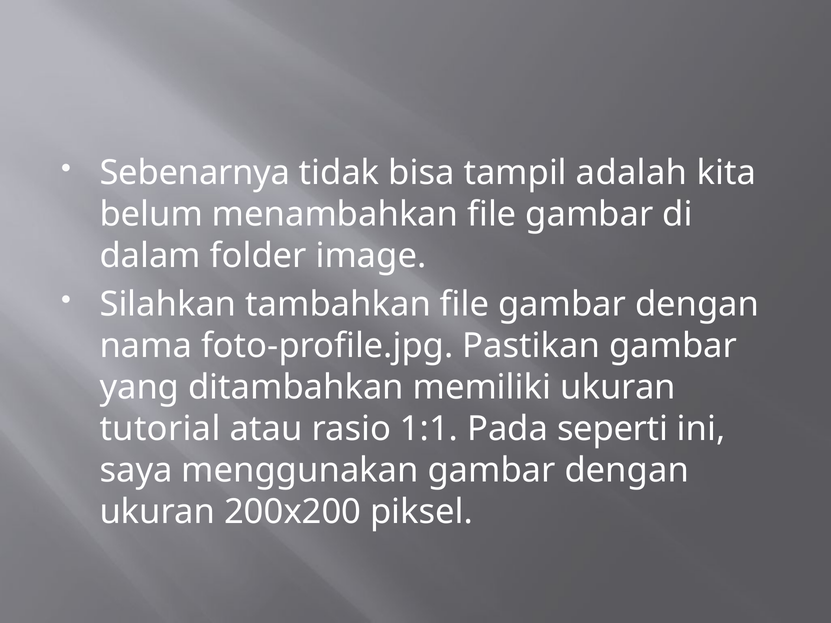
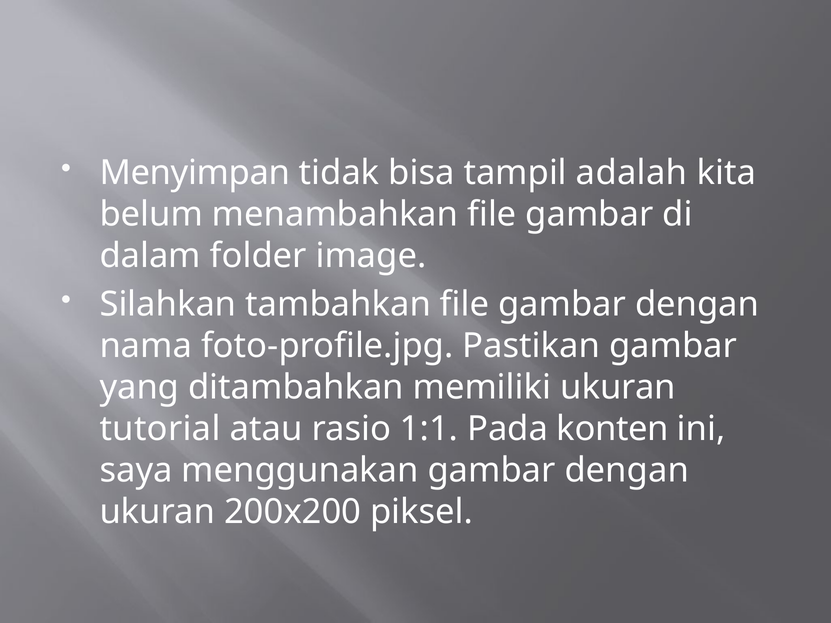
Sebenarnya: Sebenarnya -> Menyimpan (195, 173)
seperti: seperti -> konten (613, 429)
